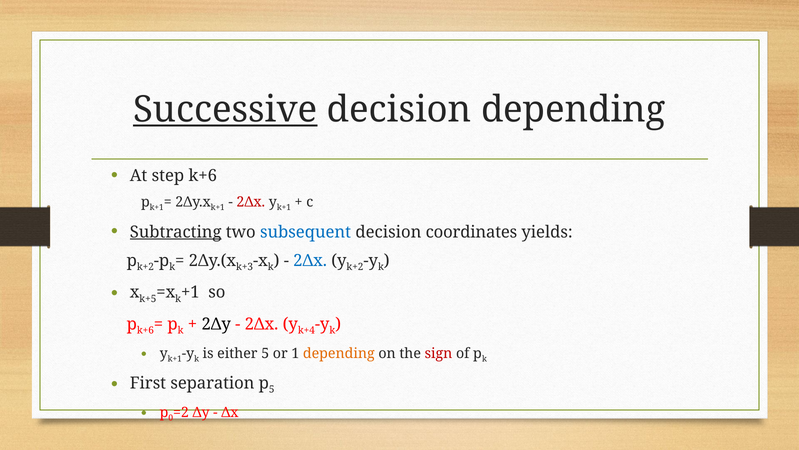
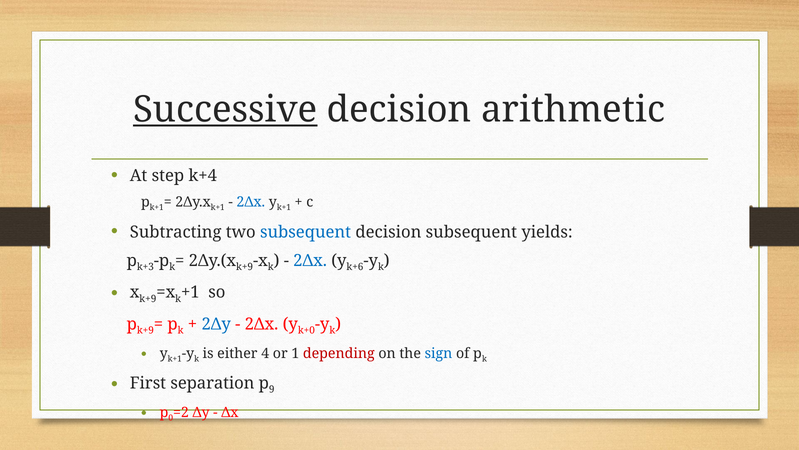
decision depending: depending -> arithmetic (573, 110)
step k+6: k+6 -> k+4 (203, 176)
2Δx colour: red -> blue (251, 202)
Subtracting underline: present -> none (176, 232)
decision coordinates: coordinates -> subsequent (471, 232)
k+2: k+2 -> k+3 (145, 267)
k+3: k+3 -> k+9 (245, 267)
k+2: k+2 -> k+6 (355, 267)
k+5: k+5 -> k+9 (148, 298)
k+6: k+6 -> k+9 (145, 330)
2Δy colour: black -> blue (216, 324)
k+4: k+4 -> k+0 (306, 330)
either 5: 5 -> 4 (265, 353)
depending colour: orange -> red (339, 353)
sign colour: red -> blue (438, 353)
5: 5 -> 9 (272, 389)
